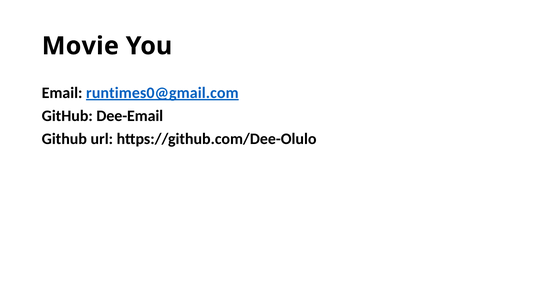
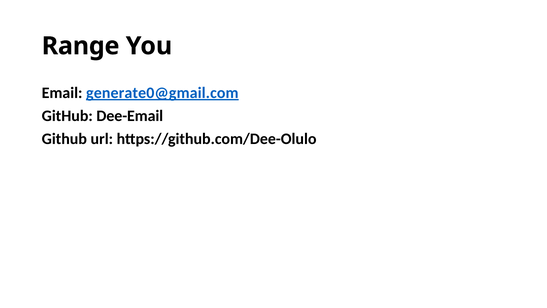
Movie: Movie -> Range (81, 46)
runtimes0@gmail.com: runtimes0@gmail.com -> generate0@gmail.com (162, 93)
